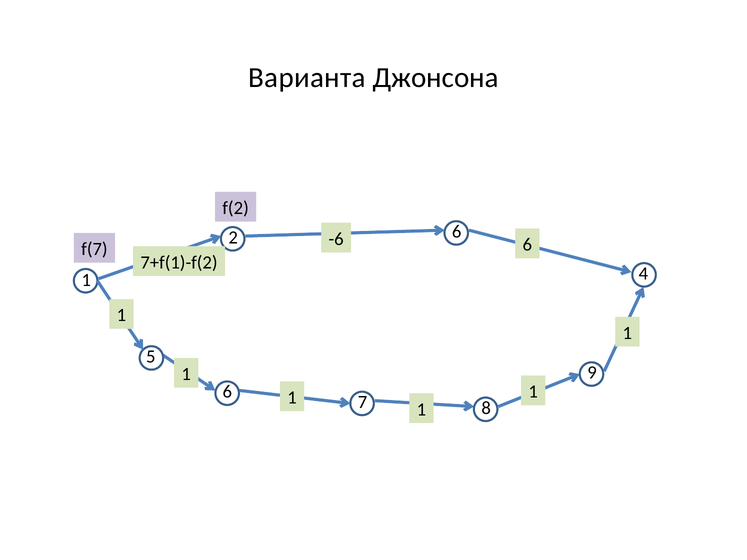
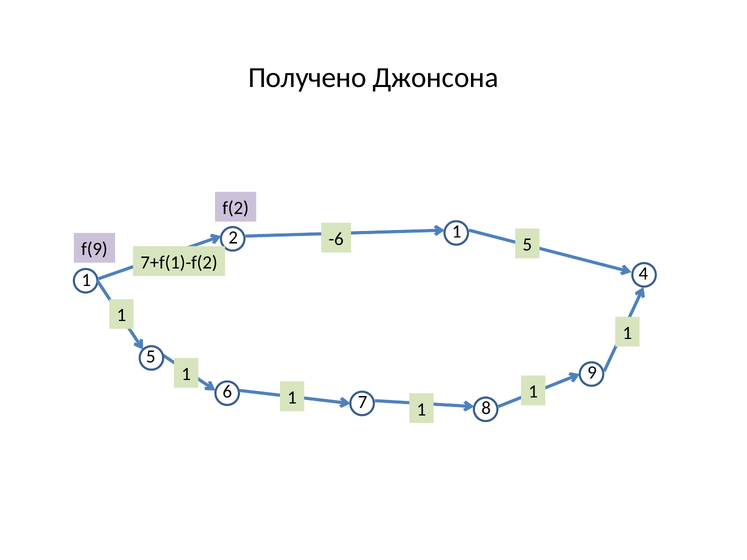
Варианта: Варианта -> Получено (307, 77)
2 6: 6 -> 1 (457, 232)
-6 6: 6 -> 5 (527, 245)
f(7: f(7 -> f(9 (94, 249)
